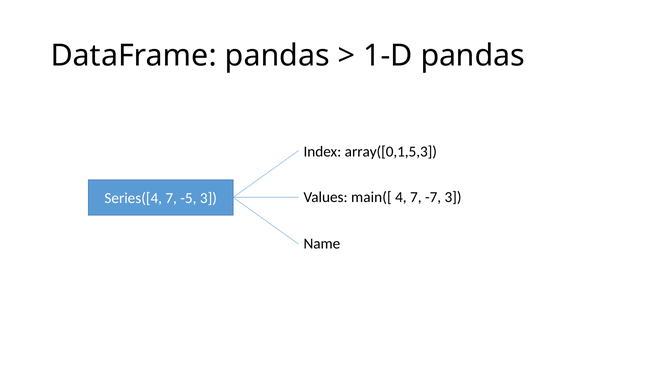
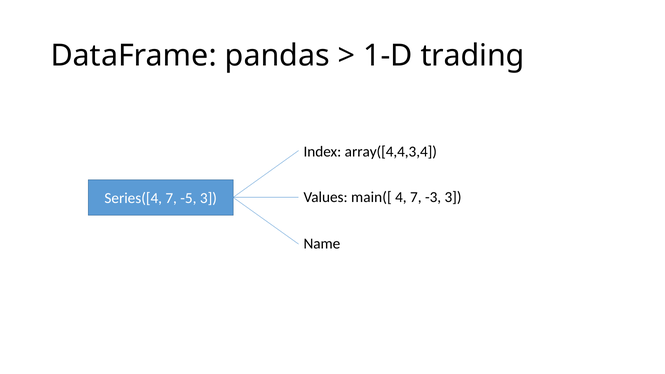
1-D pandas: pandas -> trading (473, 56)
array([0,1,5,3: array([0,1,5,3 -> array([4,4,3,4 (391, 152)
-7: -7 -> -3 (433, 197)
